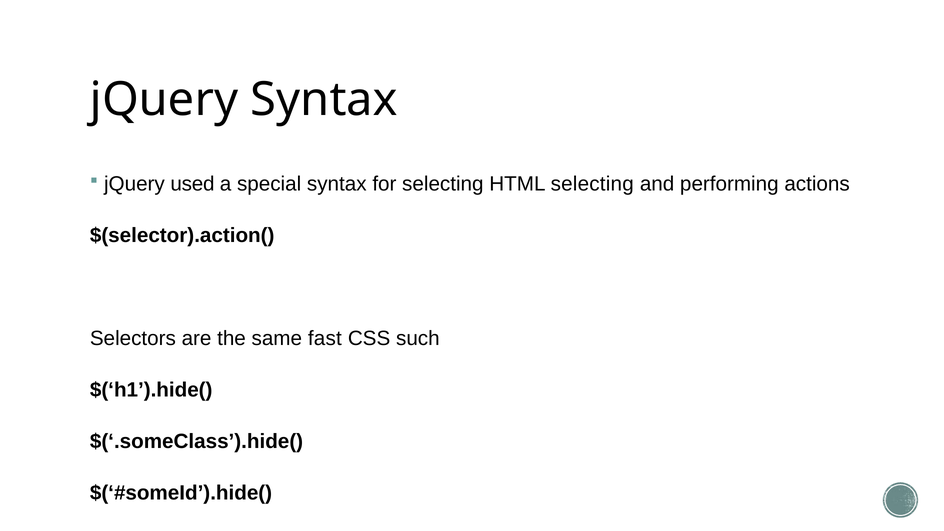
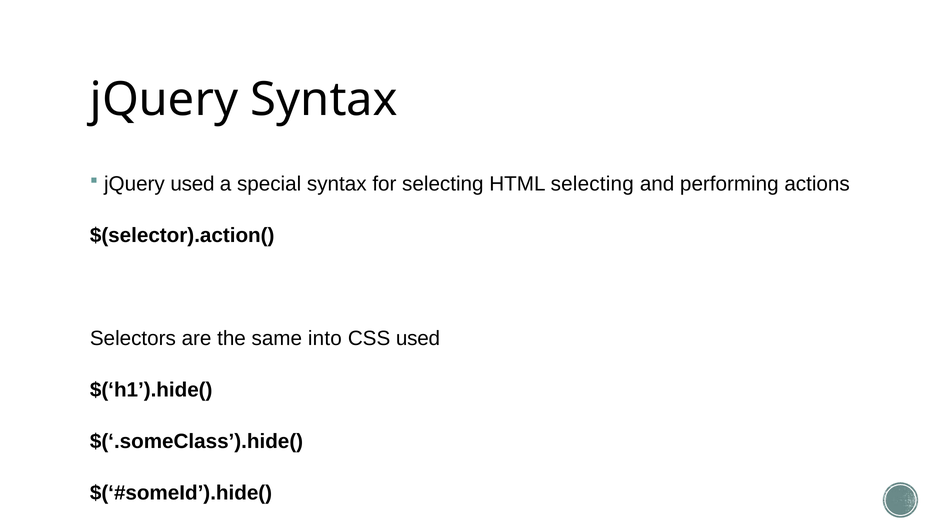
fast: fast -> into (325, 338)
CSS such: such -> used (418, 338)
